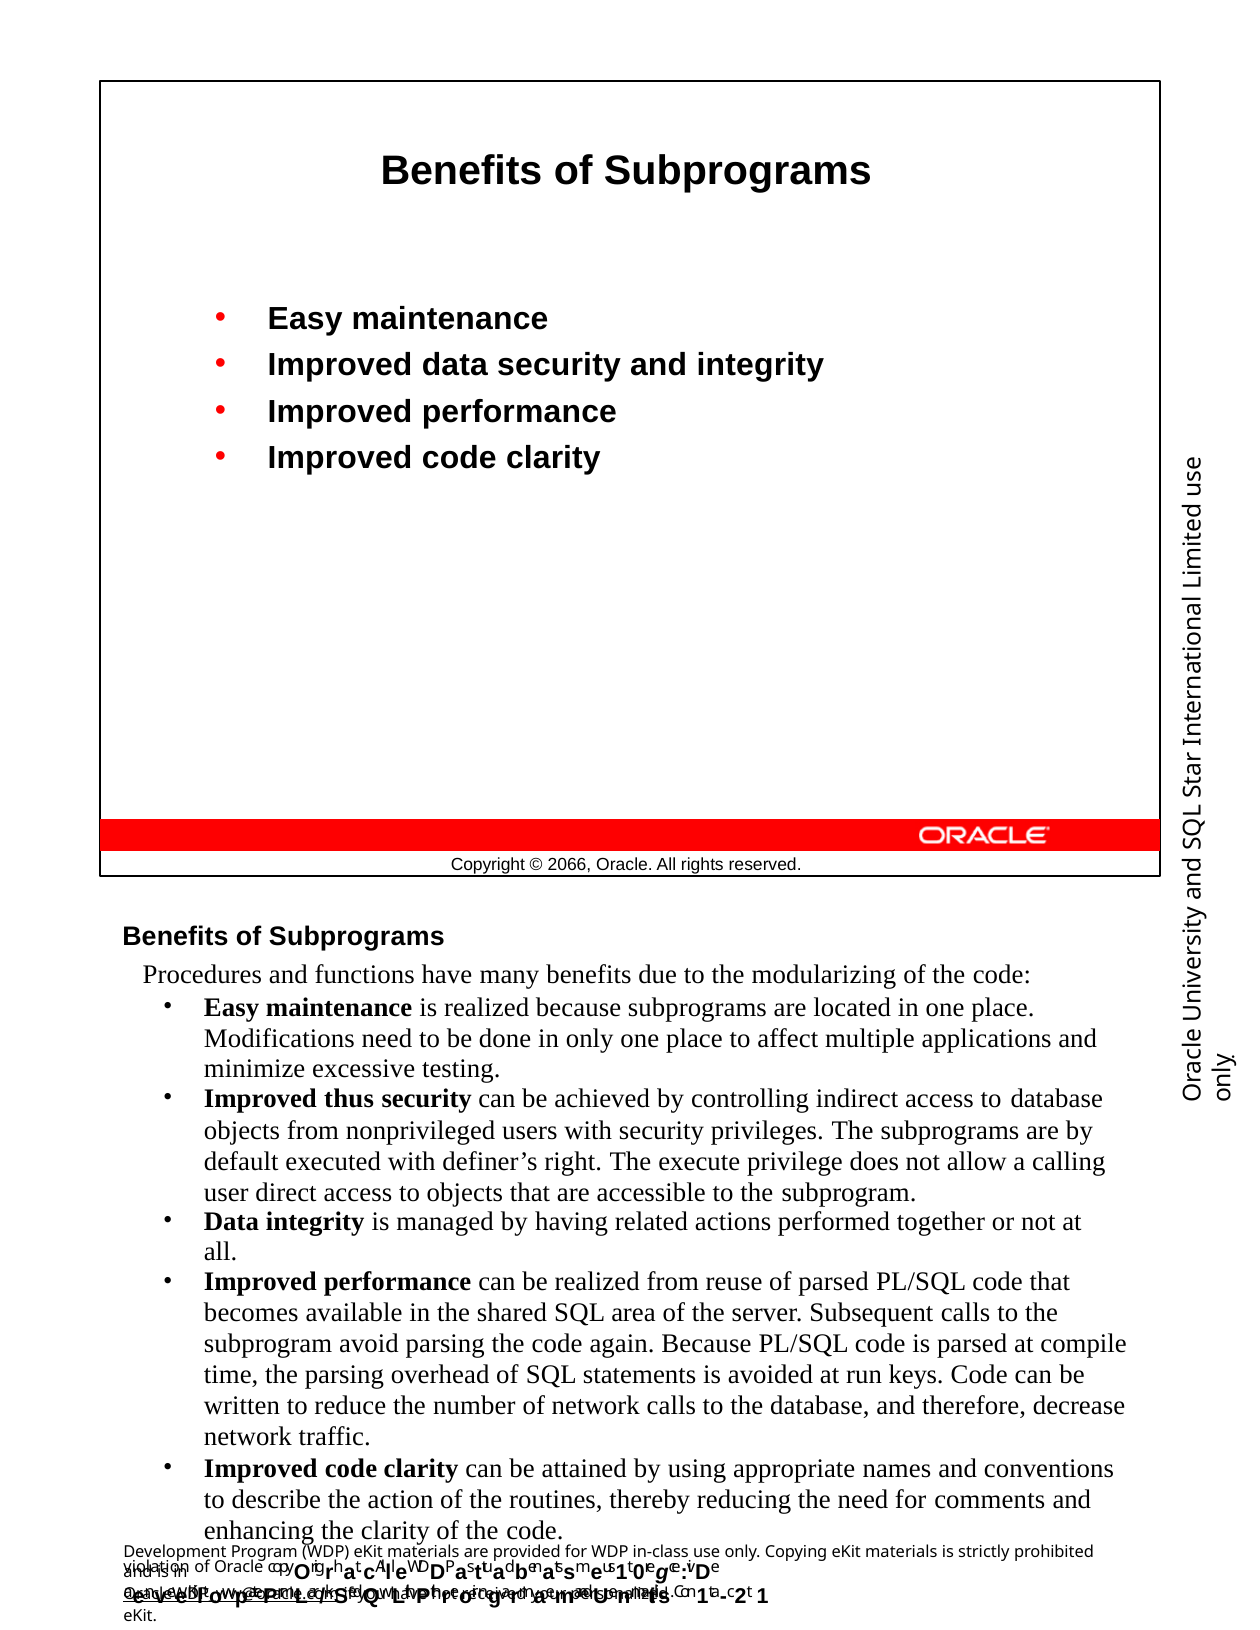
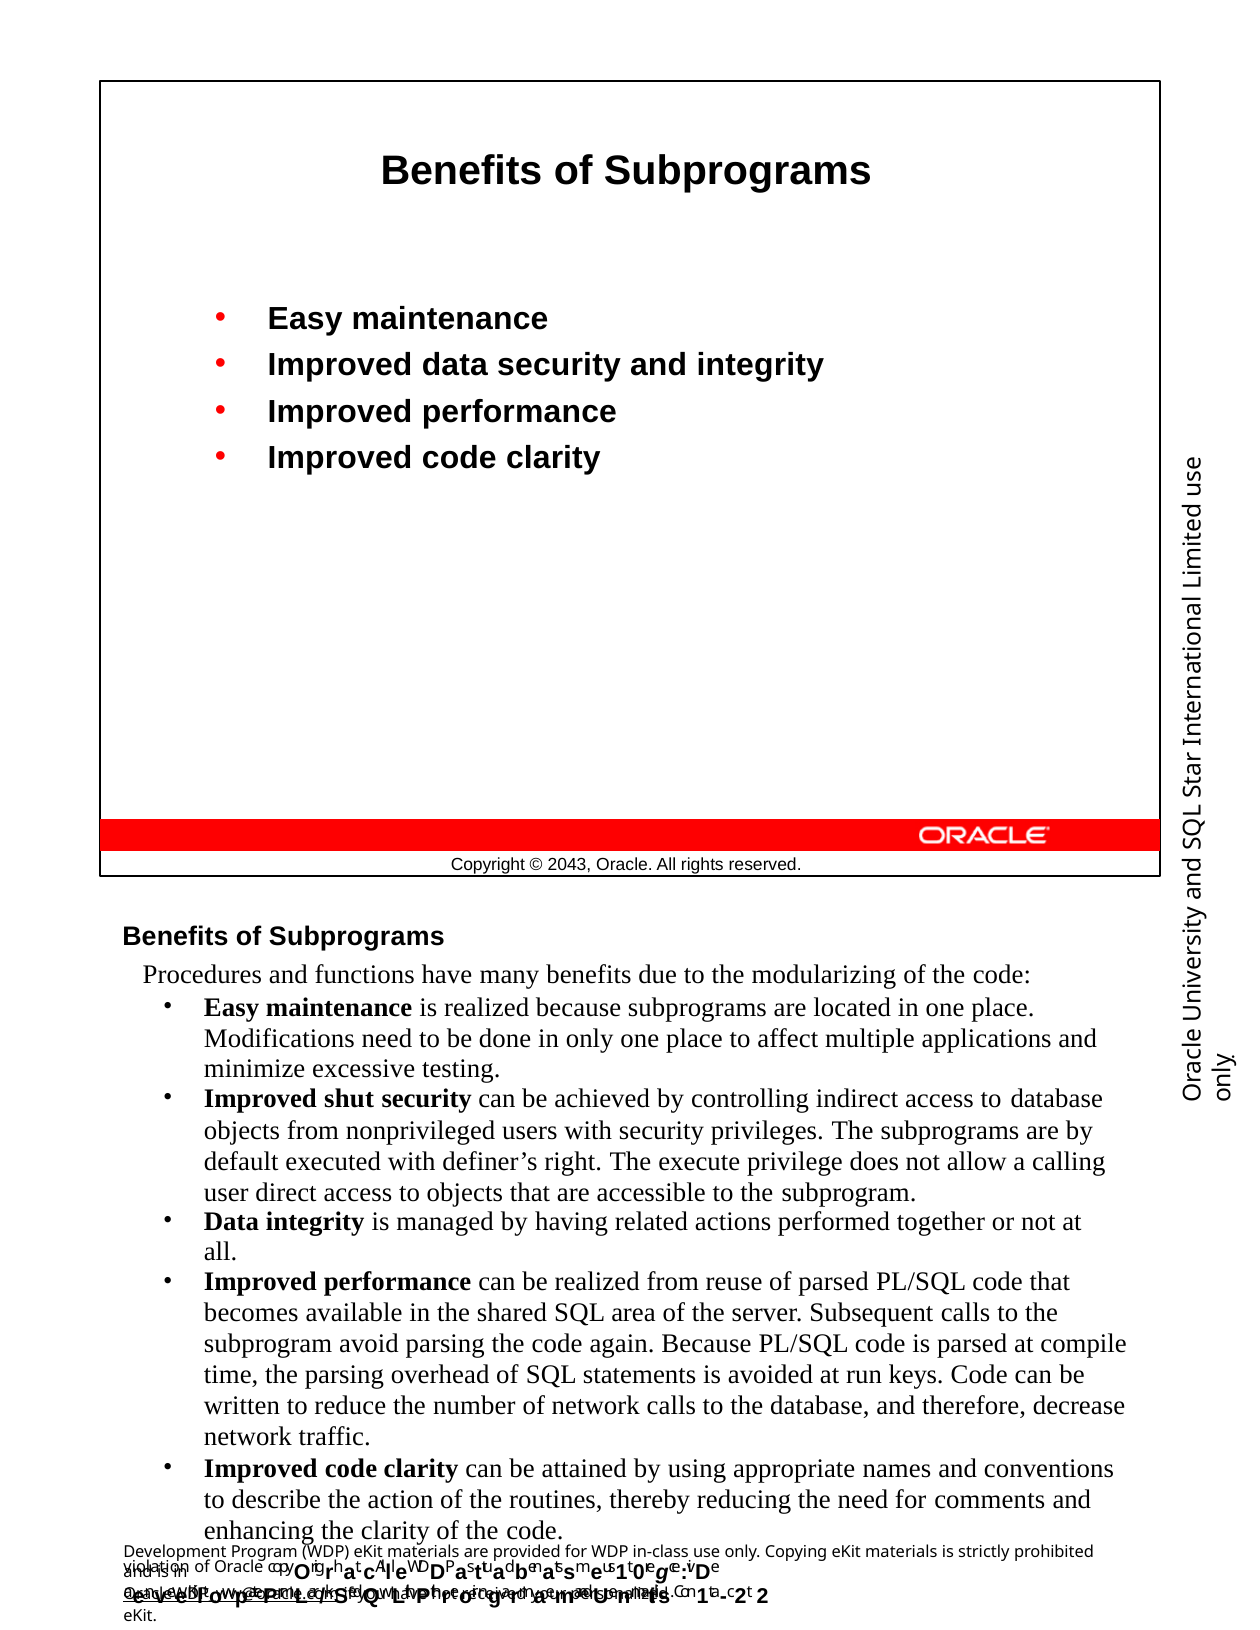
2066: 2066 -> 2043 (569, 865)
thus: thus -> shut (349, 1099)
1: 1 -> 2 (763, 1597)
